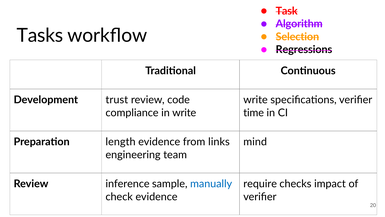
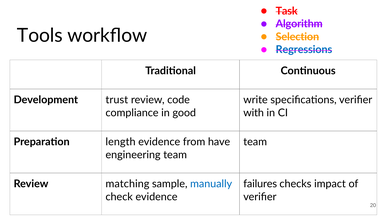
Tasks: Tasks -> Tools (40, 35)
Regressions colour: black -> blue (304, 50)
in write: write -> good (184, 113)
time: time -> with (254, 113)
links: links -> have (219, 142)
mind: mind -> team (255, 142)
inference: inference -> matching (127, 184)
require: require -> failures (260, 184)
